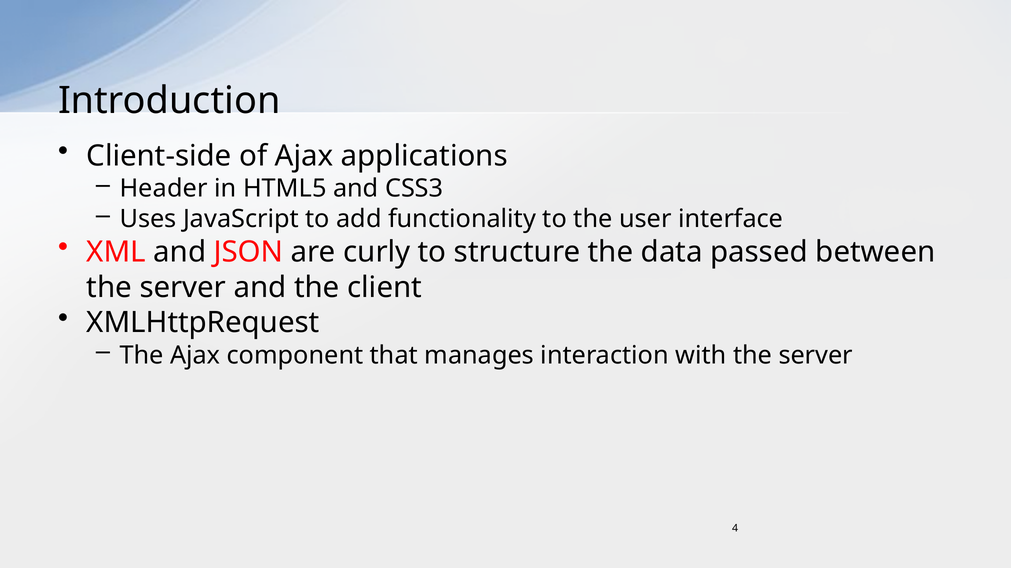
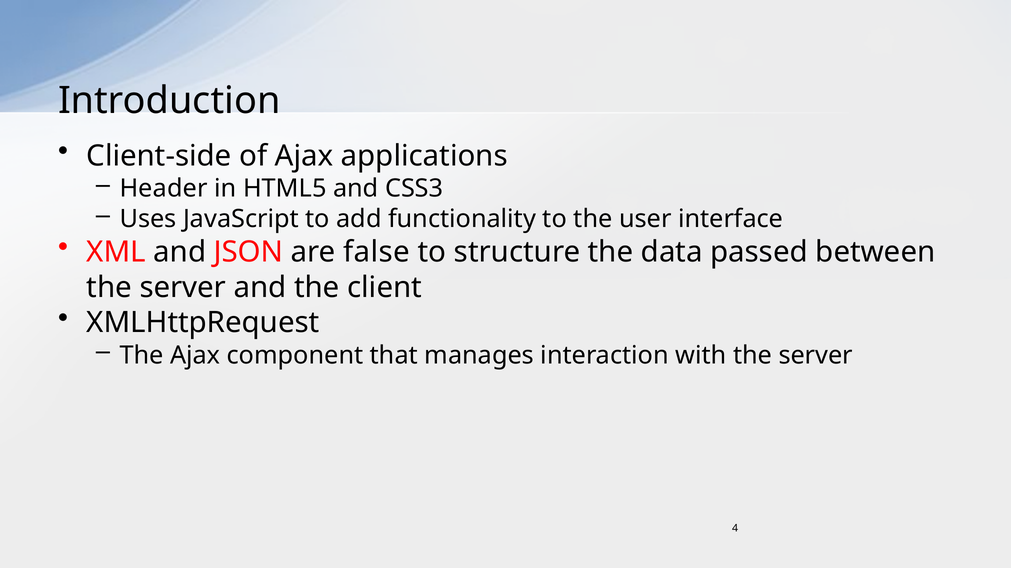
curly: curly -> false (377, 252)
